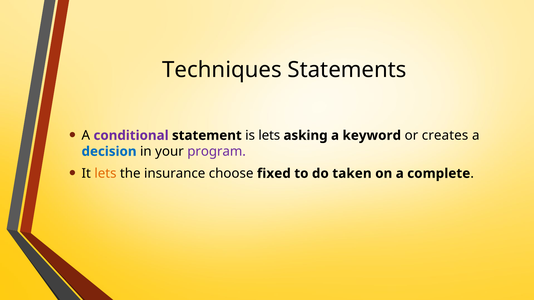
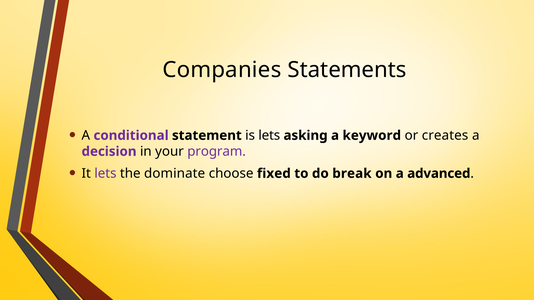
Techniques: Techniques -> Companies (222, 70)
decision colour: blue -> purple (109, 152)
lets colour: orange -> purple (105, 174)
insurance: insurance -> dominate (175, 174)
taken: taken -> break (352, 174)
complete: complete -> advanced (439, 174)
